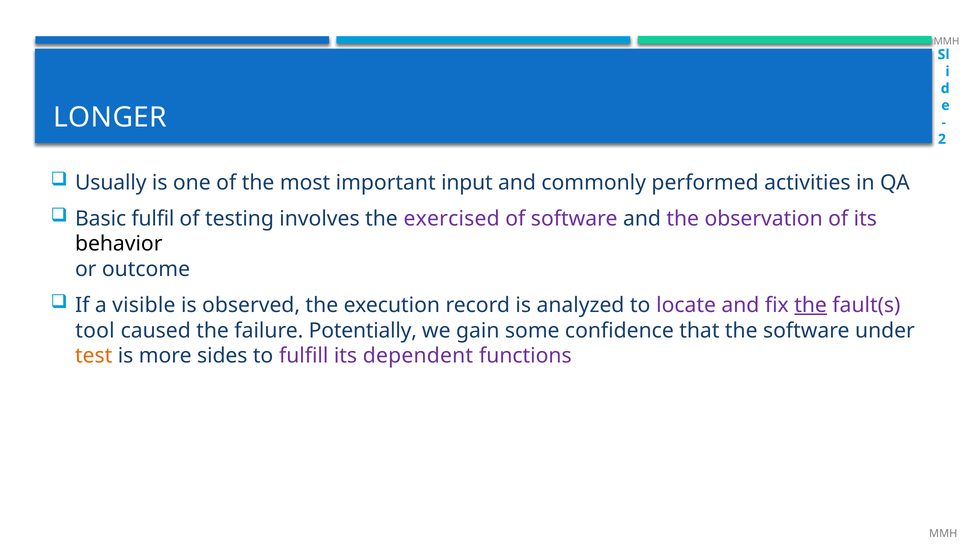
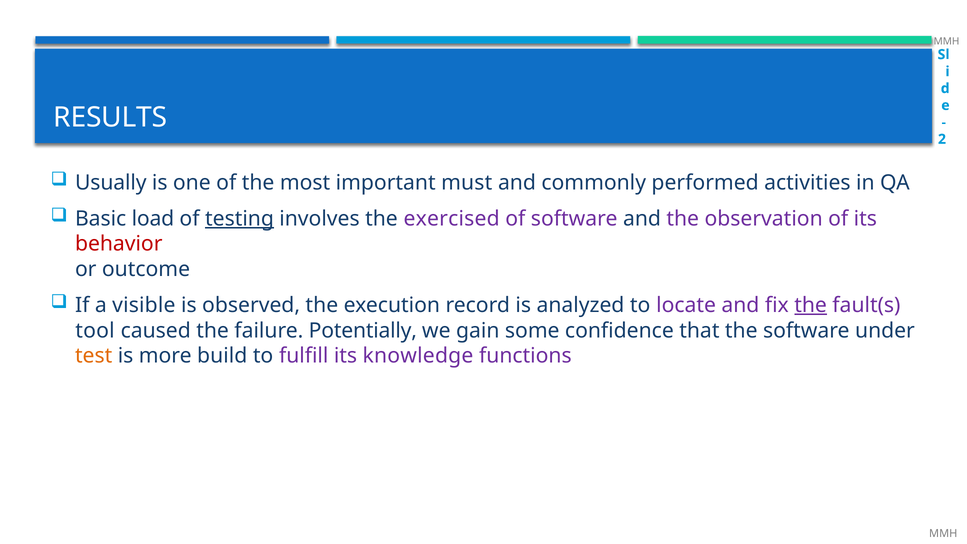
LONGER: LONGER -> RESULTS (110, 117)
input: input -> must (467, 183)
fulfil: fulfil -> load (153, 218)
testing underline: none -> present (239, 218)
behavior colour: black -> red (119, 244)
sides: sides -> build (222, 356)
dependent: dependent -> knowledge (418, 356)
